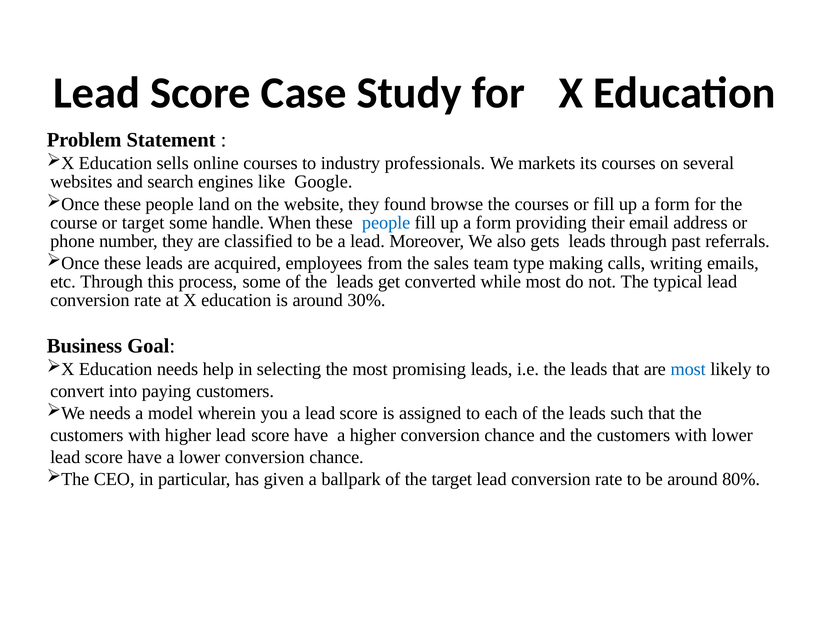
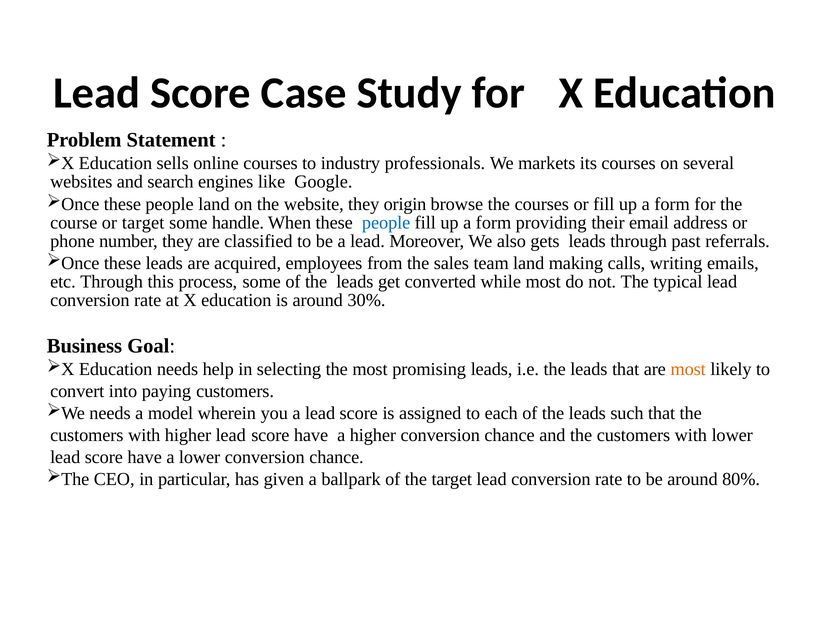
found: found -> origin (405, 204)
team type: type -> land (529, 263)
most colour: blue -> orange (688, 370)
